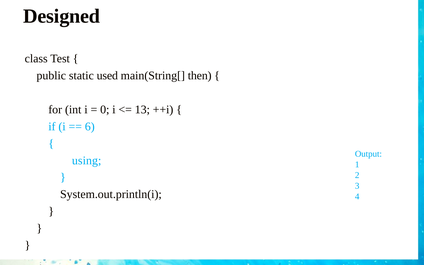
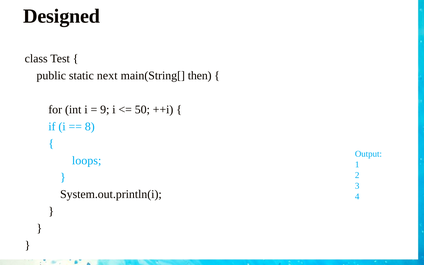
used: used -> next (107, 76)
0: 0 -> 9 (105, 110)
13: 13 -> 50 (142, 110)
6: 6 -> 8 (90, 127)
using: using -> loops (87, 161)
